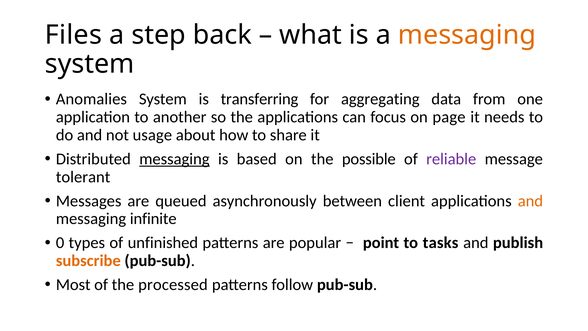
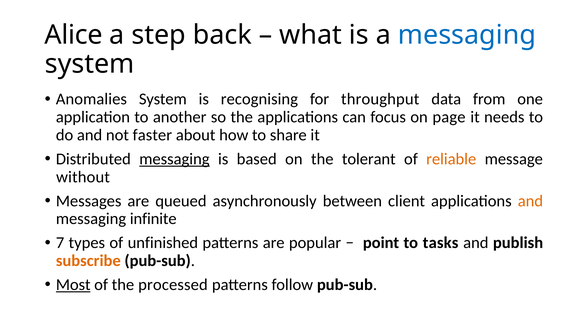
Files: Files -> Alice (74, 35)
messaging colour: orange -> blue (467, 35)
transferring: transferring -> recognising (259, 99)
aggregating: aggregating -> throughput (380, 99)
usage: usage -> faster (152, 135)
possible: possible -> tolerant (369, 159)
reliable colour: purple -> orange (451, 159)
tolerant: tolerant -> without (83, 177)
0: 0 -> 7 (60, 243)
Most underline: none -> present (73, 285)
